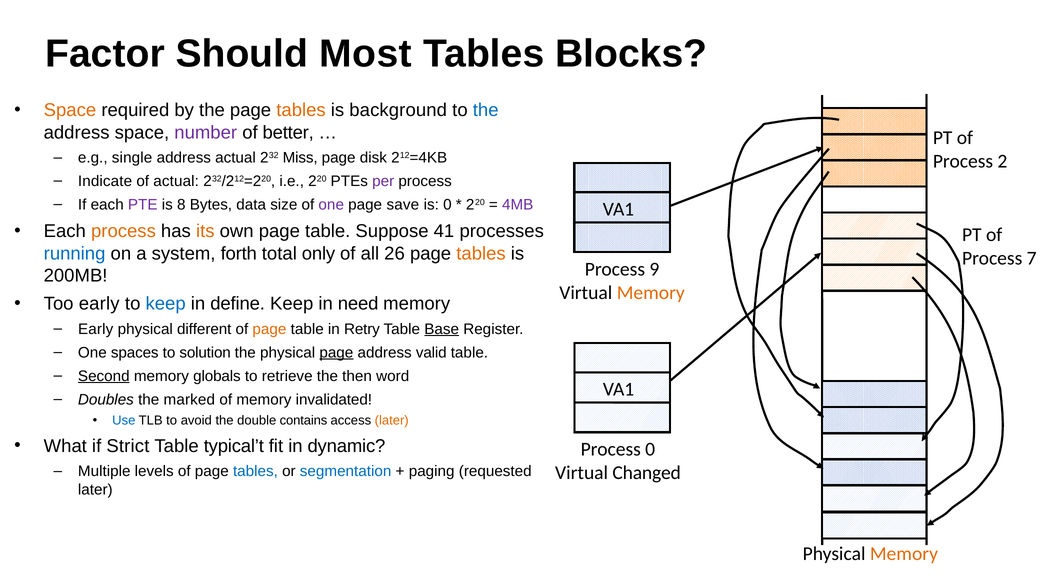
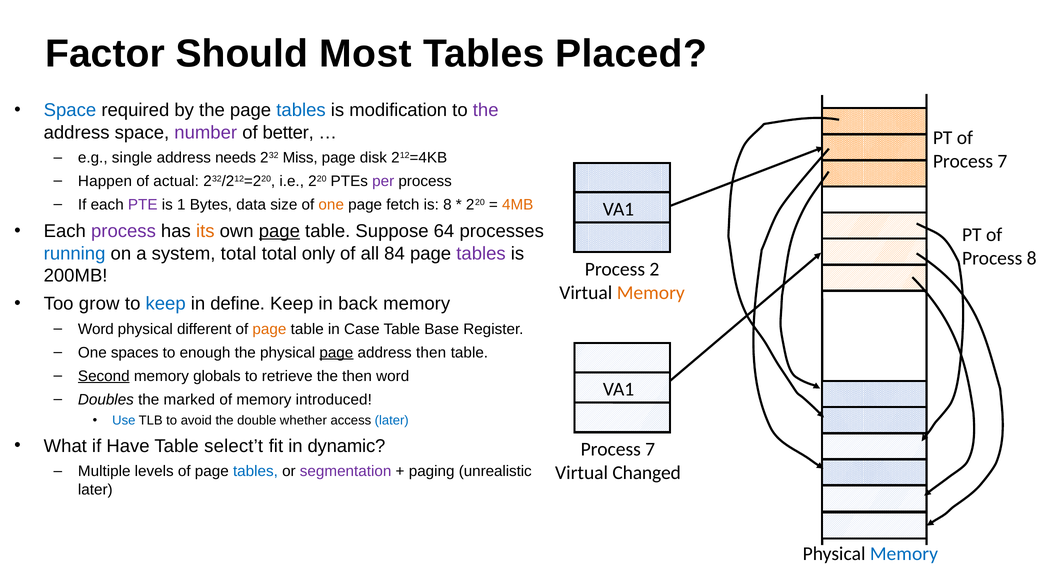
Blocks: Blocks -> Placed (631, 54)
Space colour: orange -> blue (70, 110)
tables colour: orange -> blue (301, 110)
background: background -> modification (398, 110)
the colour: blue -> purple (486, 110)
address actual: actual -> needs (236, 158)
2: 2 -> 7 (1002, 161)
Indicate: Indicate -> Happen (105, 181)
8: 8 -> 1 (181, 205)
one colour: purple -> orange (331, 205)
save: save -> fetch (403, 205)
is 0: 0 -> 8 (447, 205)
4MB colour: purple -> orange (518, 205)
process colour: orange -> purple (123, 231)
page underline: none -> present (279, 231)
41: 41 -> 64 (444, 231)
system forth: forth -> total (239, 254)
26: 26 -> 84 (395, 254)
tables colour: orange -> purple (481, 254)
Process 7: 7 -> 8 (1032, 258)
9: 9 -> 2 (654, 269)
Too early: early -> grow (99, 304)
need: need -> back (358, 304)
Early: Early -> Word (96, 329)
Retry: Retry -> Case (362, 329)
Base underline: present -> none (442, 329)
solution: solution -> enough (205, 353)
address valid: valid -> then (431, 353)
invalidated: invalidated -> introduced (334, 400)
contains: contains -> whether (303, 421)
later colour: orange -> blue (392, 421)
Strict: Strict -> Have (128, 446)
typical’t: typical’t -> select’t (234, 446)
0: 0 -> 7 (650, 449)
segmentation colour: blue -> purple (346, 471)
requested: requested -> unrealistic (495, 471)
Memory colour: orange -> blue (904, 554)
